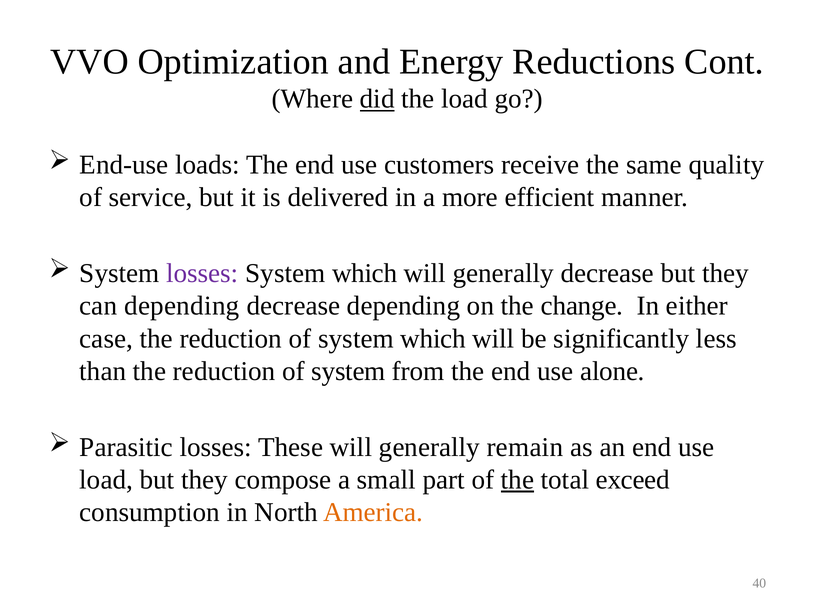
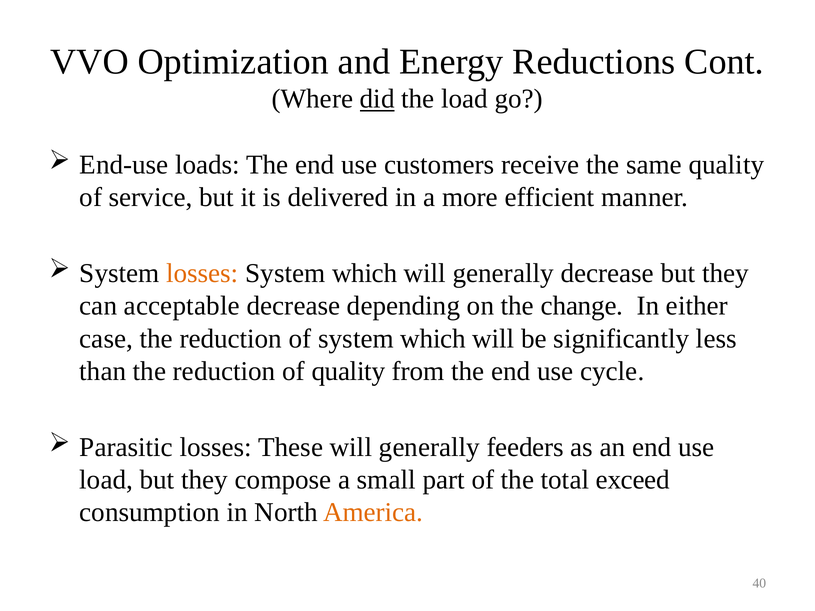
losses colour: purple -> orange (202, 274)
can depending: depending -> acceptable (182, 306)
system: system -> quality (348, 371)
alone: alone -> cycle (612, 371)
remain: remain -> feeders (525, 447)
the underline: present -> none (518, 480)
